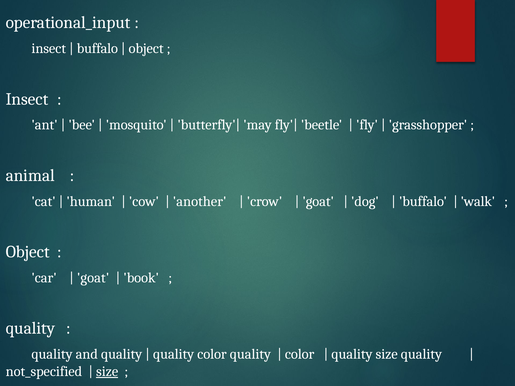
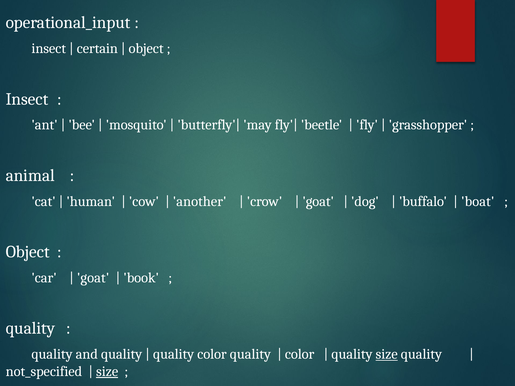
buffalo: buffalo -> certain (97, 49)
walk: walk -> boat (478, 201)
size underline: none -> present (387, 354)
